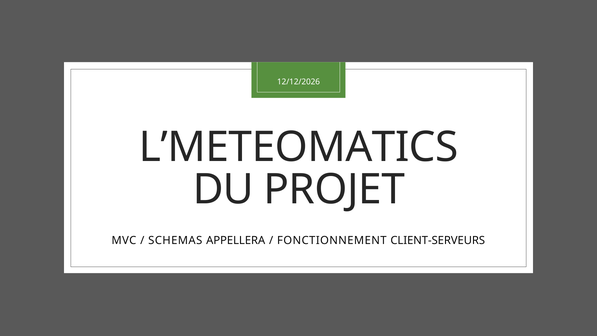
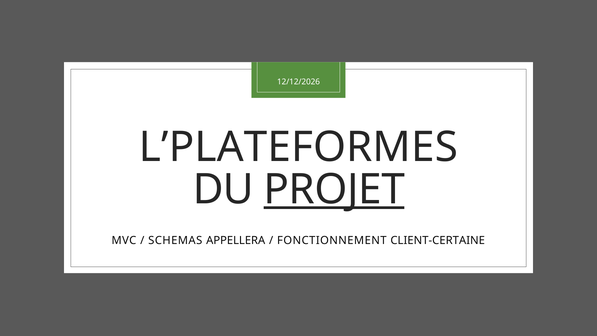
L’METEOMATICS: L’METEOMATICS -> L’PLATEFORMES (298, 147)
PROJET underline: none -> present (334, 189)
CLIENT-SERVEURS: CLIENT-SERVEURS -> CLIENT-CERTAINE (438, 240)
